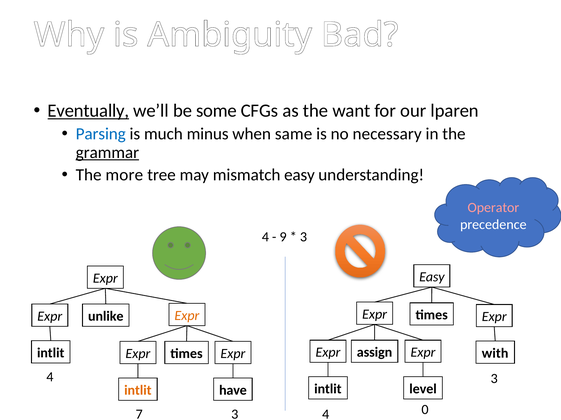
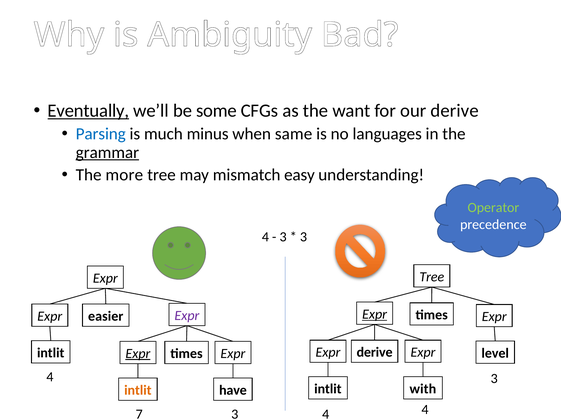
our lparen: lparen -> derive (455, 111)
necessary: necessary -> languages (387, 134)
Operator colour: pink -> light green (493, 208)
9: 9 -> 3 (283, 237)
Easy: Easy -> Tree (432, 277)
Expr underline: none -> present (375, 315)
Expr colour: orange -> purple (187, 316)
unlike: unlike -> easier (106, 317)
Expr assign: assign -> derive (375, 353)
with: with -> level (495, 354)
Expr underline: none -> present (138, 354)
level: level -> with (423, 390)
0: 0 -> 4 (425, 410)
